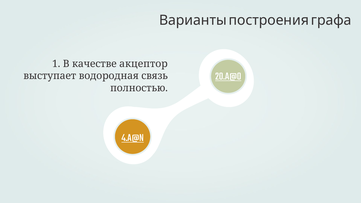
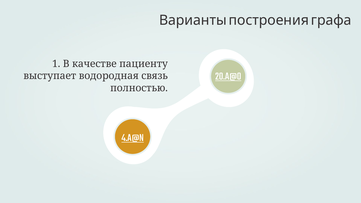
акцептор: акцептор -> пациенту (144, 64)
